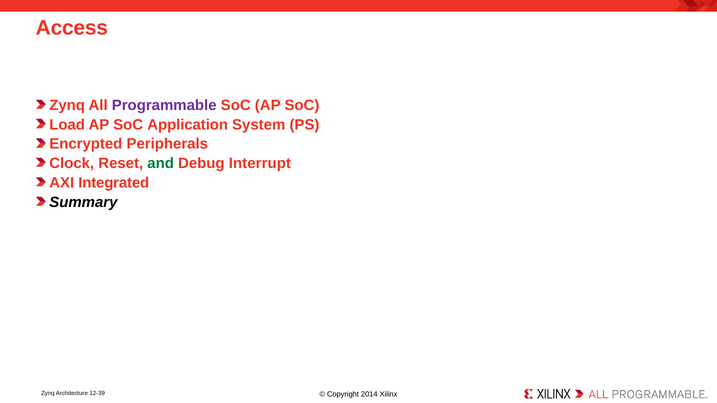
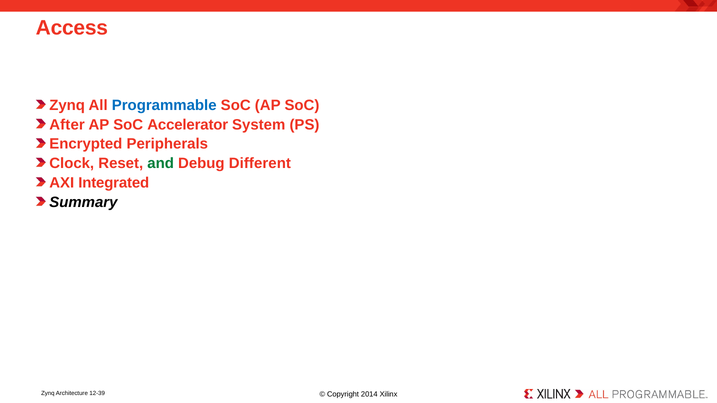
Programmable colour: purple -> blue (164, 105)
Load: Load -> After (67, 125)
Application: Application -> Accelerator (188, 125)
Interrupt: Interrupt -> Different (260, 164)
